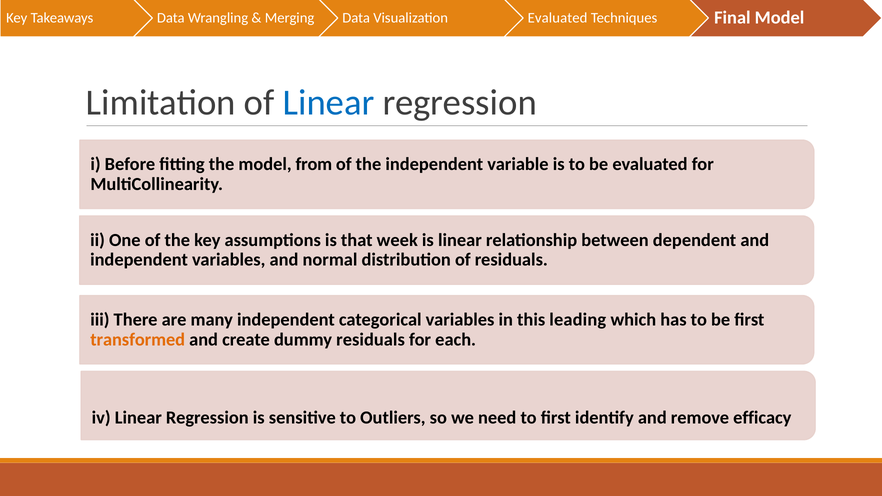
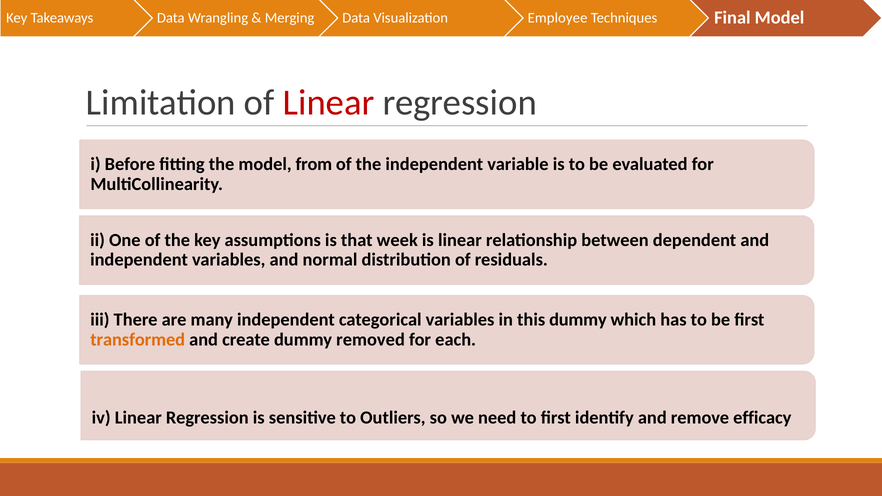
Visualization Evaluated: Evaluated -> Employee (558, 18)
Linear colour: blue -> red (329, 103)
this leading: leading -> dummy (578, 320)
dummy residuals: residuals -> removed (371, 340)
